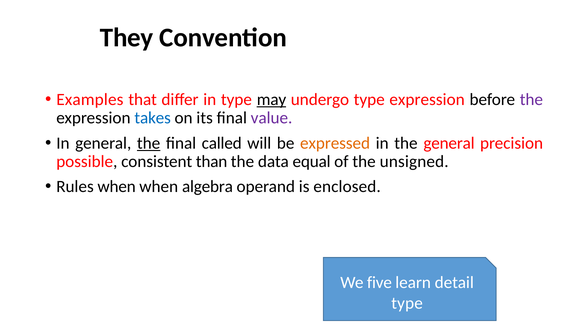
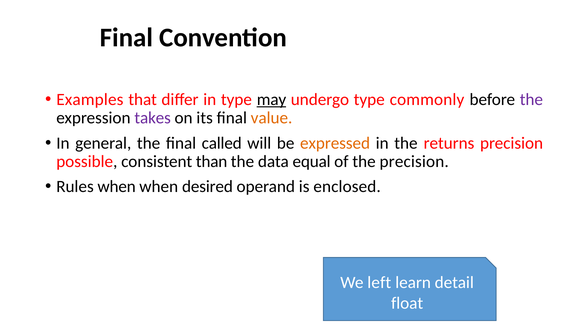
They: They -> Final (127, 38)
type expression: expression -> commonly (427, 99)
takes colour: blue -> purple (153, 118)
value colour: purple -> orange (272, 118)
the underline: present -> none (149, 143)
the general: general -> returns (449, 143)
the unsigned: unsigned -> precision (414, 161)
algebra: algebra -> desired (207, 187)
five: five -> left (379, 282)
type: type -> float (407, 303)
